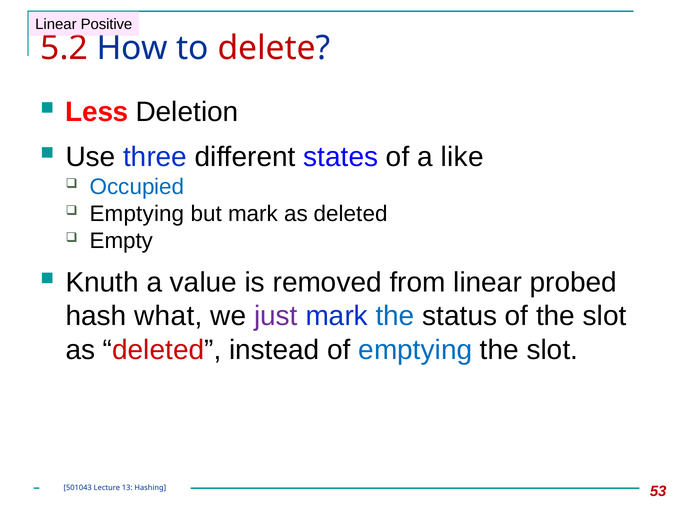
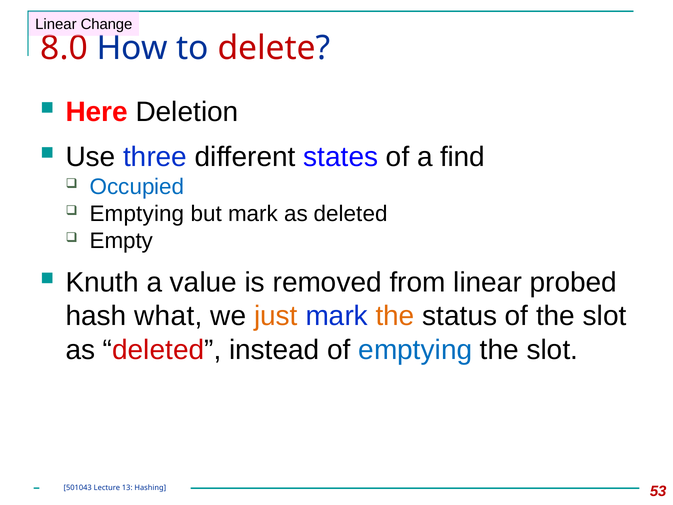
Positive: Positive -> Change (107, 25)
5.2: 5.2 -> 8.0 (64, 48)
Less: Less -> Here (97, 112)
like: like -> find (462, 157)
just colour: purple -> orange (276, 316)
the colour: blue -> orange (395, 316)
